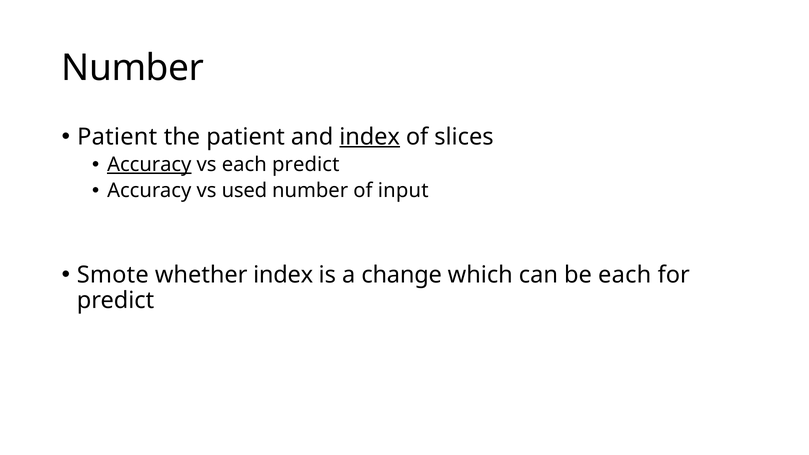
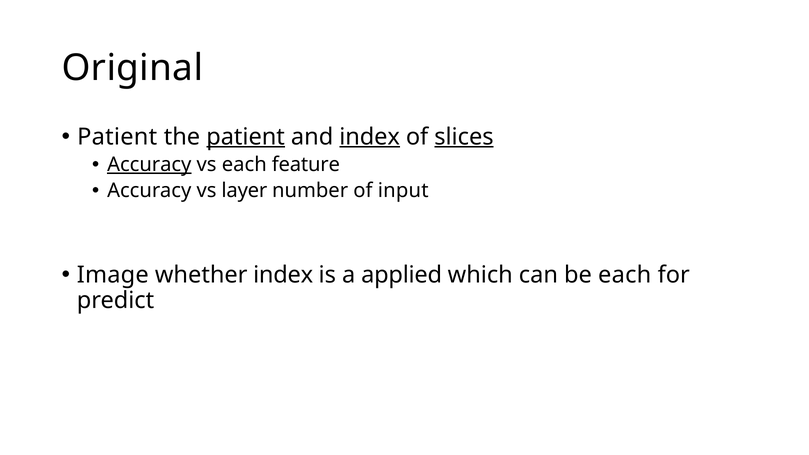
Number: Number -> Original (132, 68)
patient underline: none -> present (246, 137)
slices underline: none -> present (464, 137)
each predict: predict -> feature (306, 165)
used: used -> layer (244, 191)
Smote: Smote -> Image (113, 275)
change: change -> applied (402, 275)
